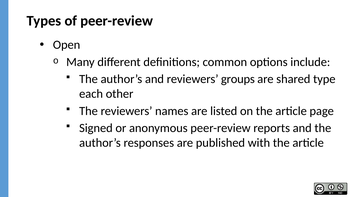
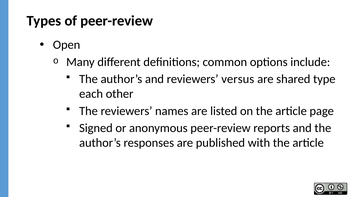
groups: groups -> versus (238, 79)
